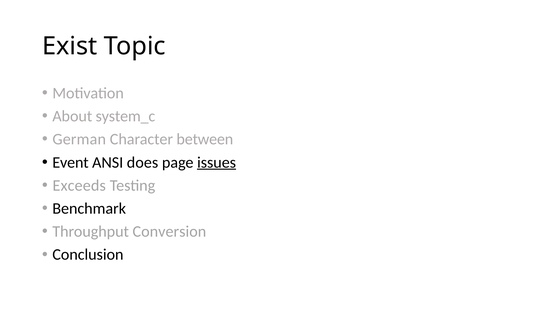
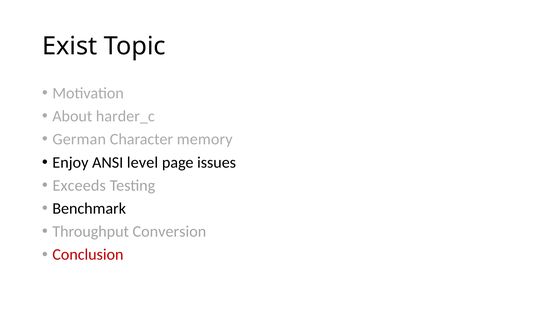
system_c: system_c -> harder_c (125, 116)
between: between -> memory (205, 139)
Event: Event -> Enjoy (70, 162)
does: does -> level (143, 162)
issues underline: present -> none (217, 162)
Conclusion colour: black -> red (88, 255)
